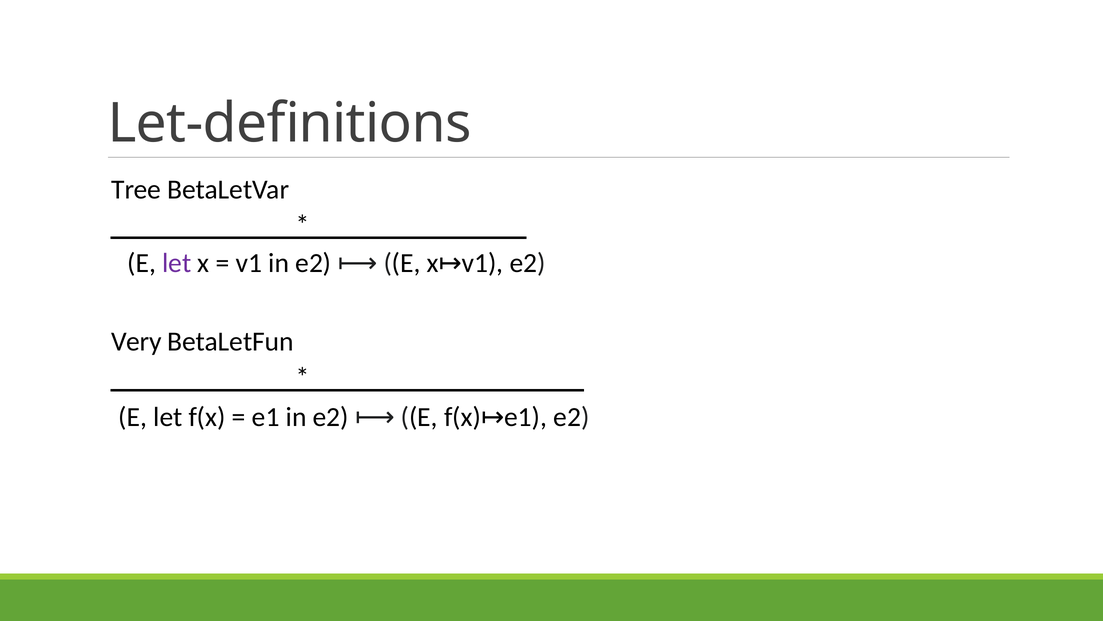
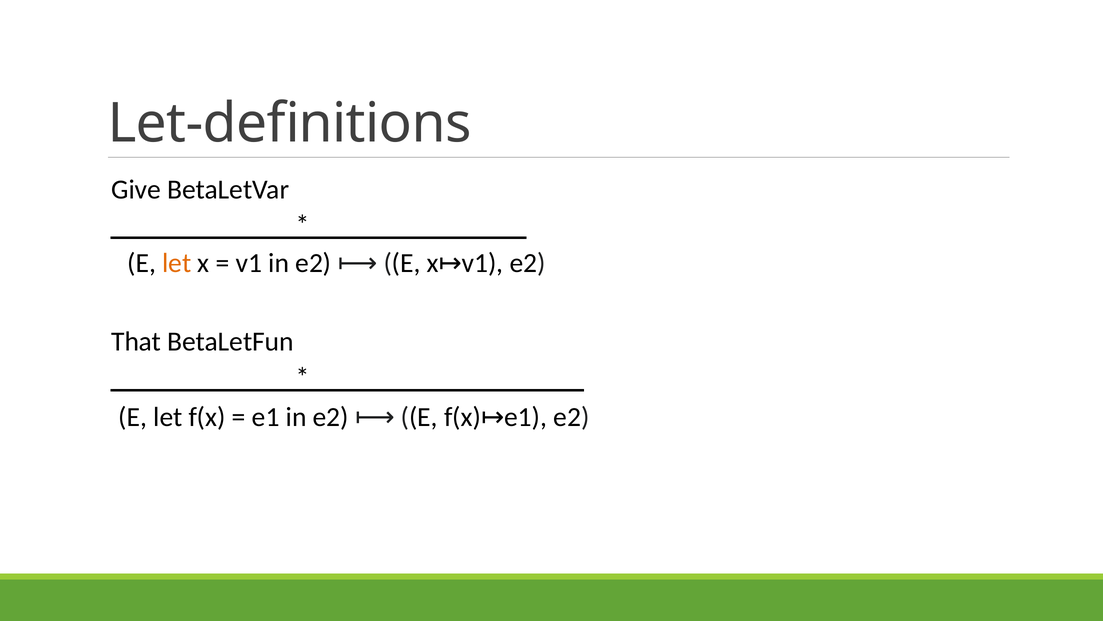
Tree: Tree -> Give (136, 190)
let colour: purple -> orange (177, 263)
Very: Very -> That (136, 341)
